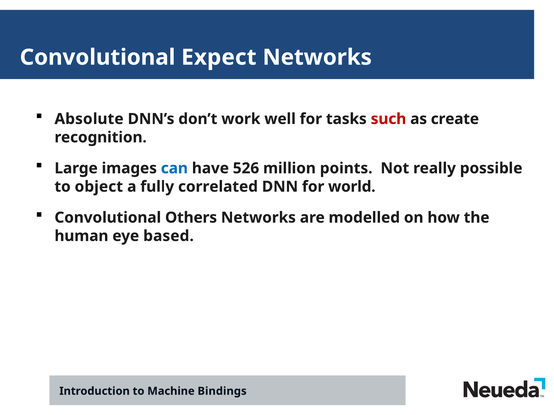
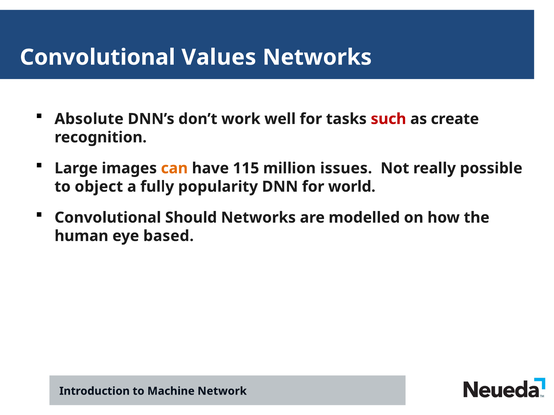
Expect: Expect -> Values (219, 57)
can colour: blue -> orange (174, 168)
526: 526 -> 115 (246, 168)
points: points -> issues (346, 168)
correlated: correlated -> popularity (218, 187)
Others: Others -> Should (191, 218)
Bindings: Bindings -> Network (222, 392)
